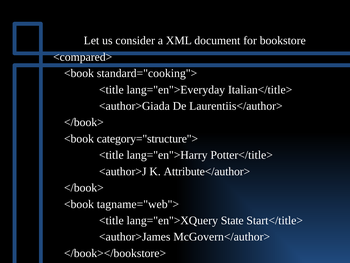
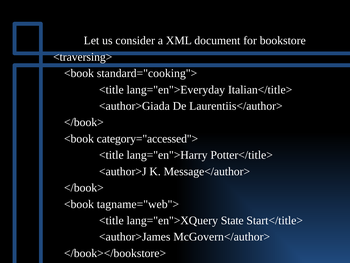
<compared>: <compared> -> <traversing> (83, 57)
category="structure">: category="structure"> -> category="accessed"> (147, 138)
Attribute</author>: Attribute</author> -> Message</author> (207, 171)
